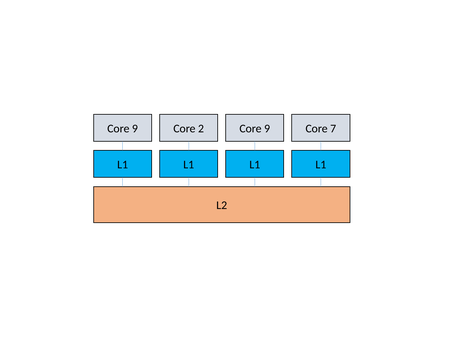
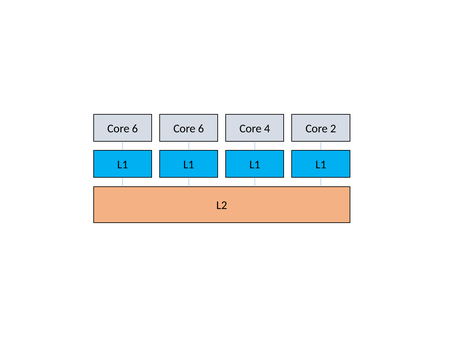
9: 9 -> 6 (135, 129)
2: 2 -> 6 (201, 129)
9: 9 -> 4 (267, 129)
7: 7 -> 2 (333, 129)
